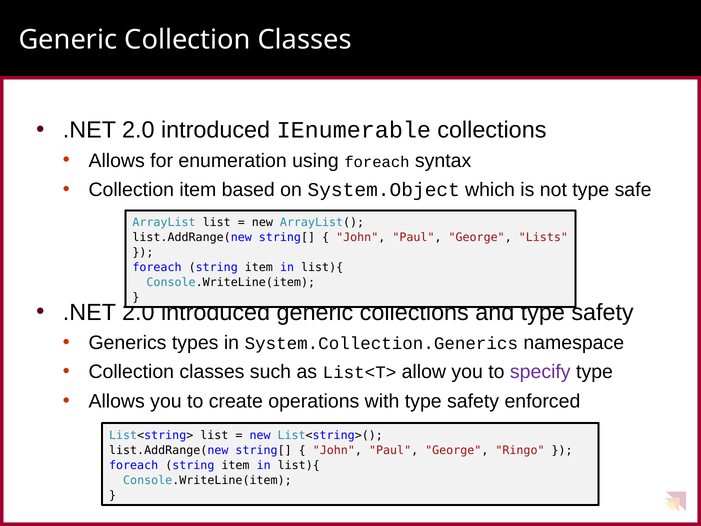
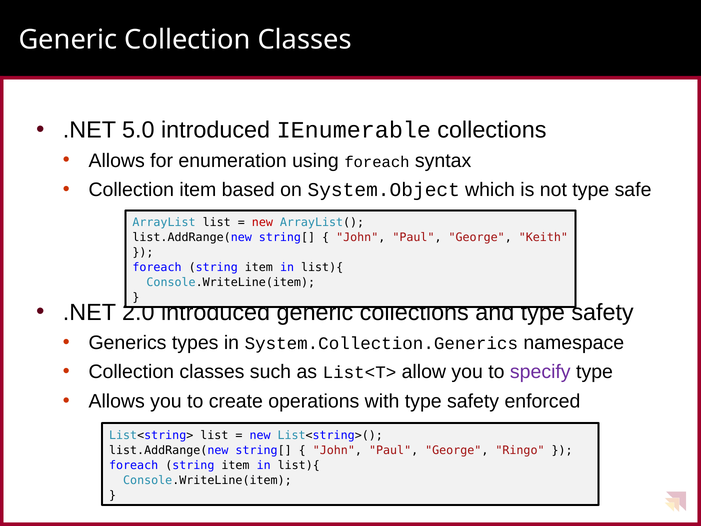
2.0: 2.0 -> 5.0 (138, 130)
new colour: black -> red (262, 223)
Lists: Lists -> Keith (543, 237)
